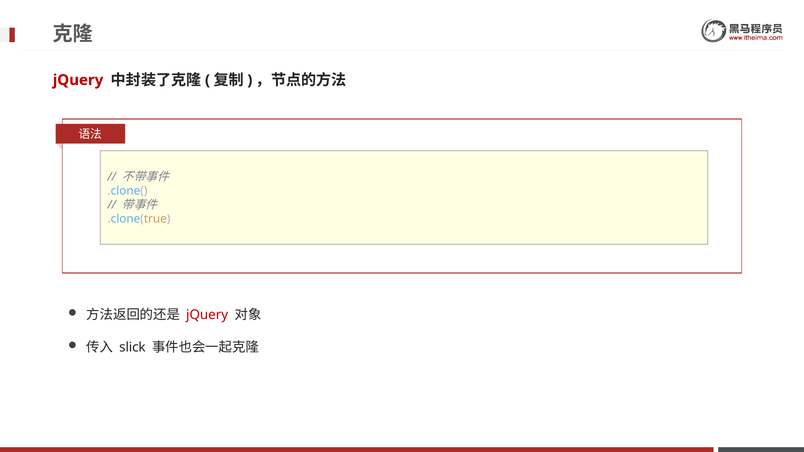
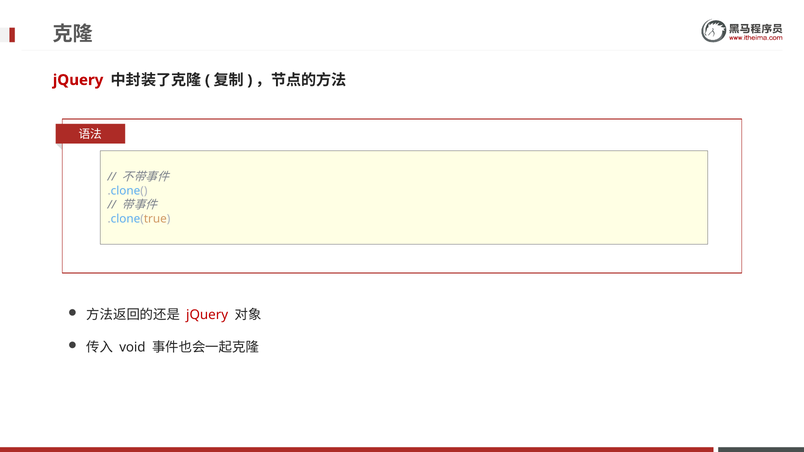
slick: slick -> void (132, 347)
